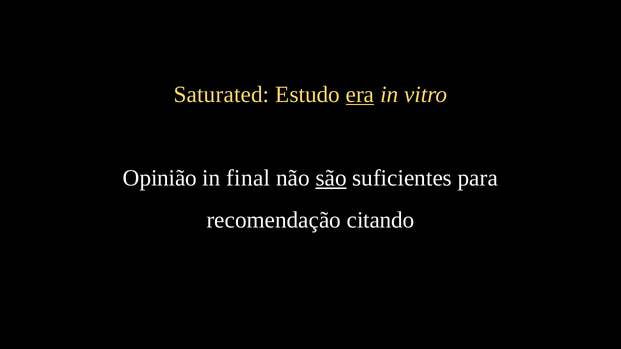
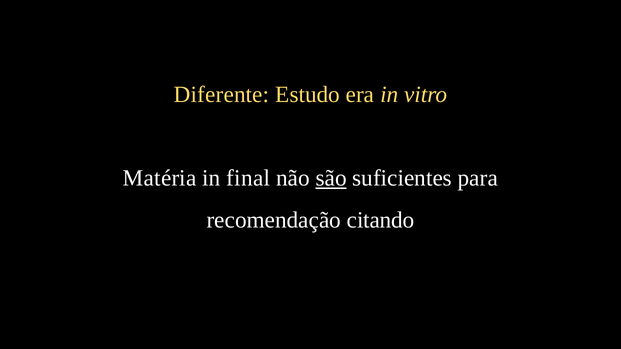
Saturated: Saturated -> Diferente (222, 95)
era underline: present -> none (360, 95)
Opinião: Opinião -> Matéria (160, 178)
